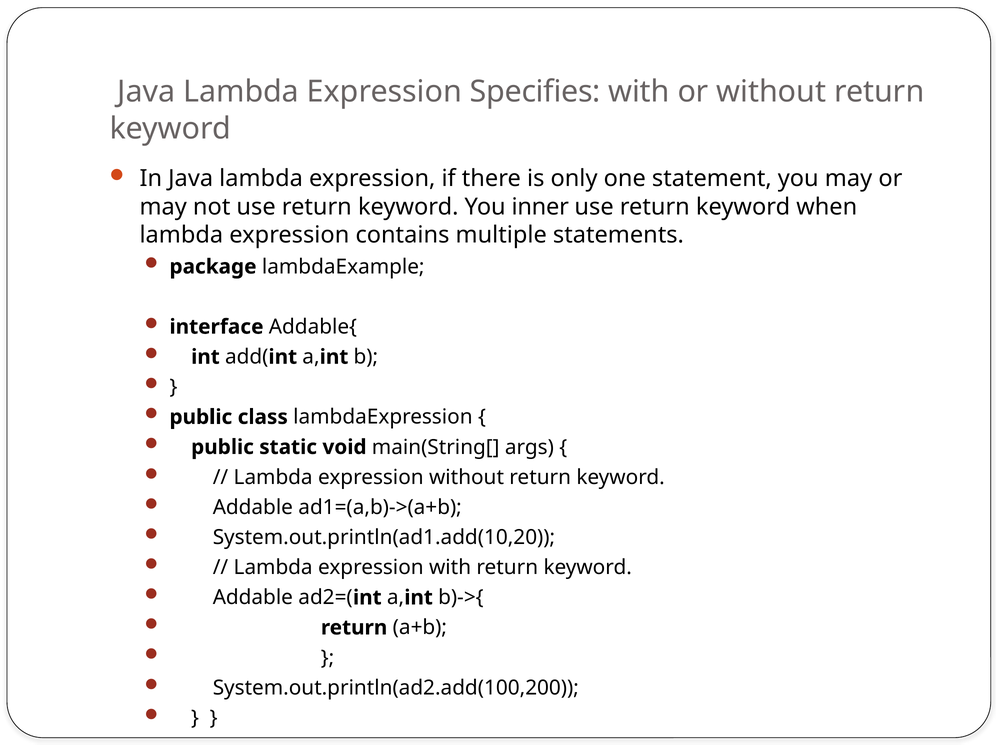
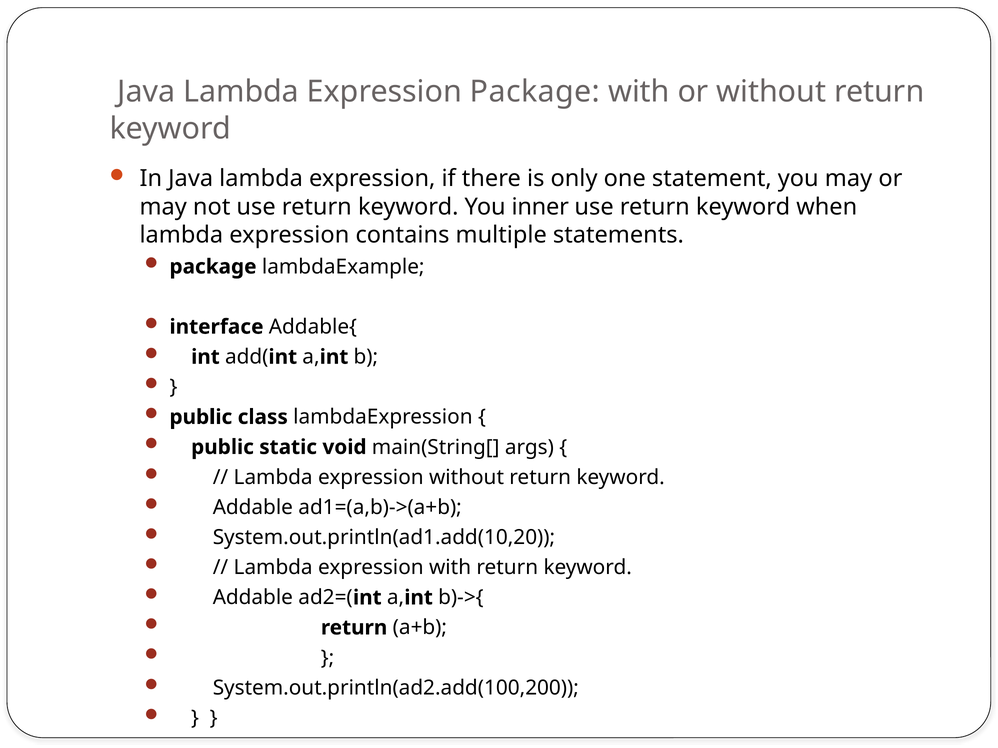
Expression Specifies: Specifies -> Package (535, 92)
